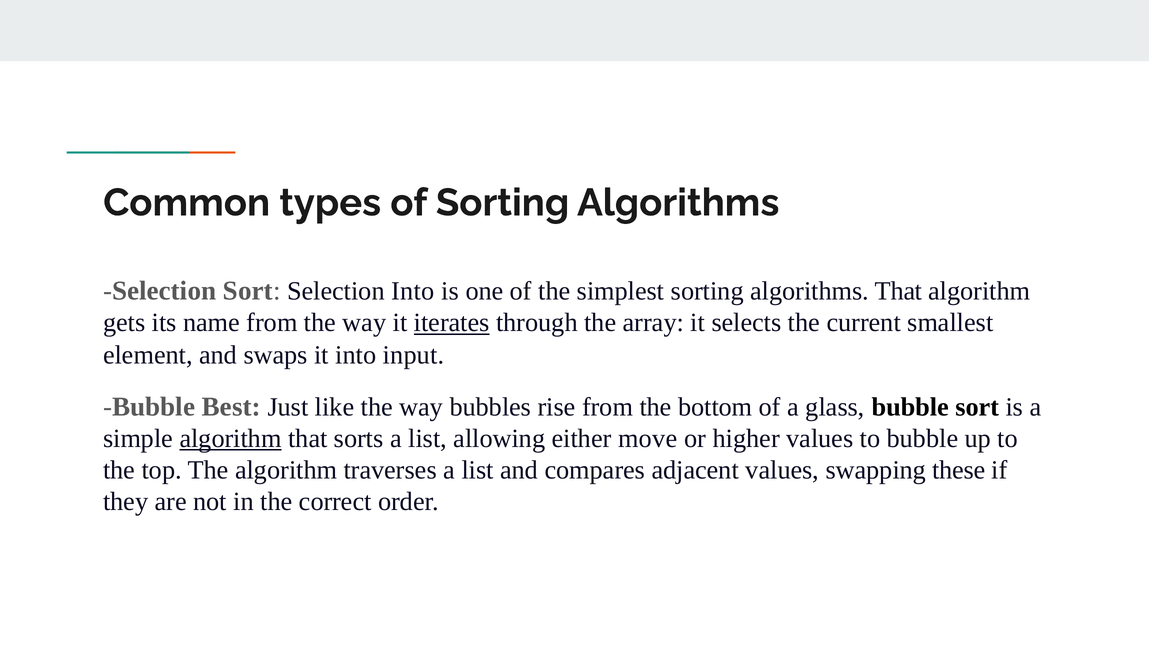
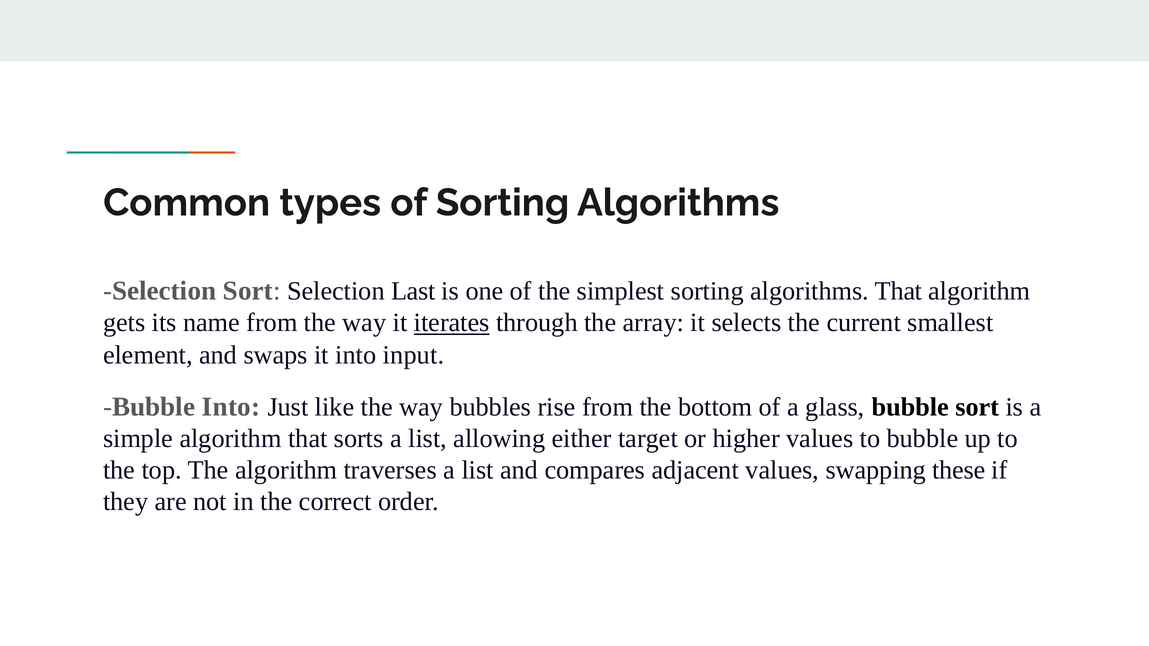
Selection Into: Into -> Last (413, 291)
Bubble Best: Best -> Into (231, 407)
algorithm underline: present -> none (231, 439)
move: move -> target (648, 439)
